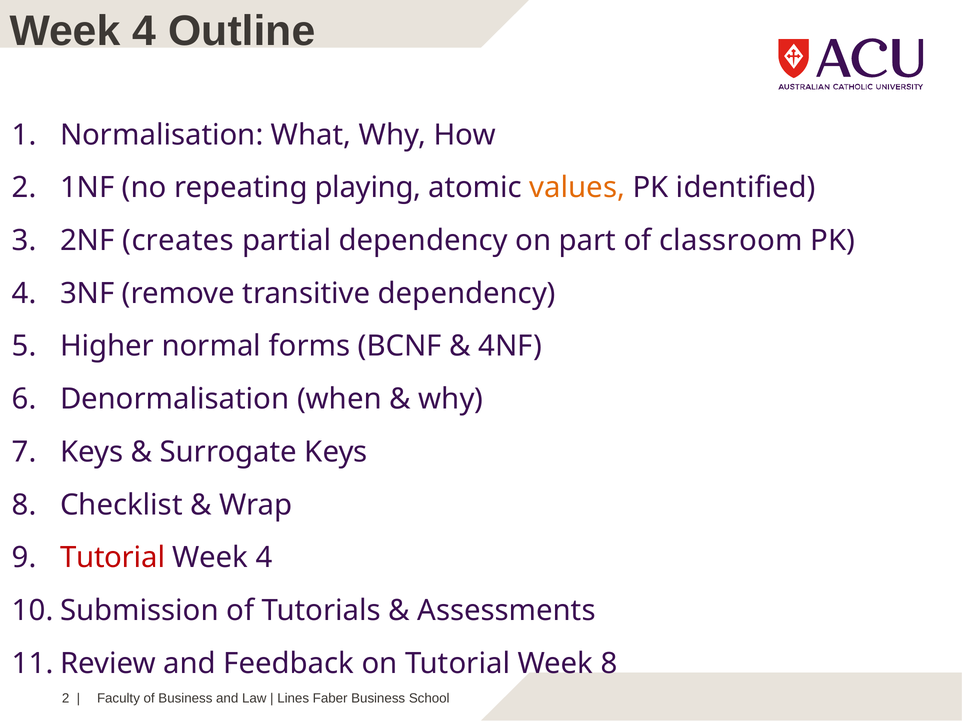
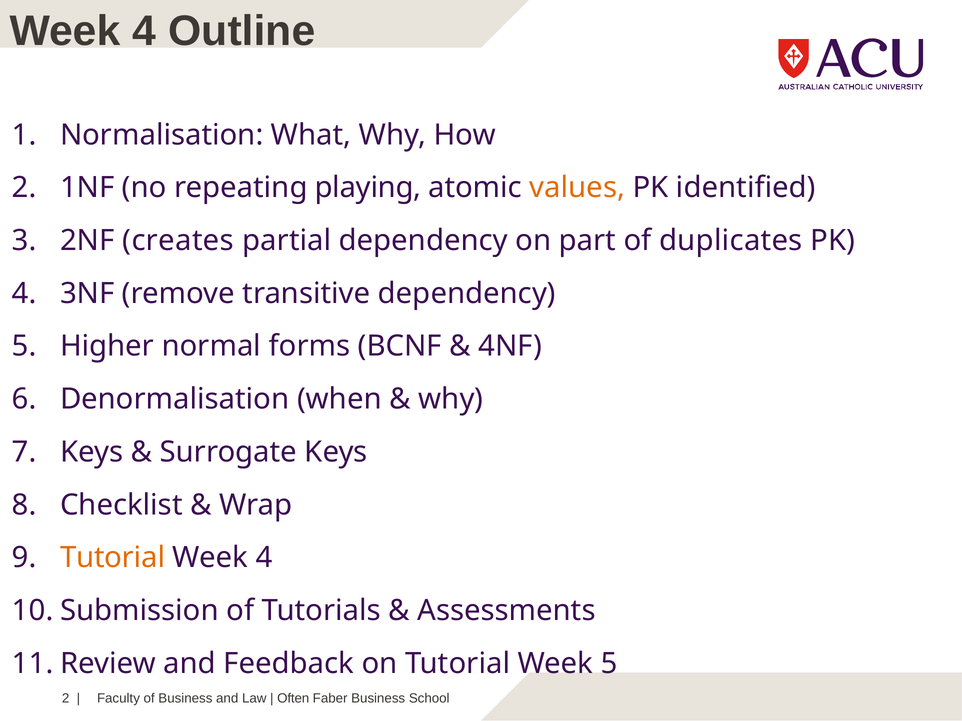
classroom: classroom -> duplicates (731, 241)
Tutorial colour: red -> orange (113, 558)
Week 8: 8 -> 5 (609, 664)
Lines: Lines -> Often (293, 699)
